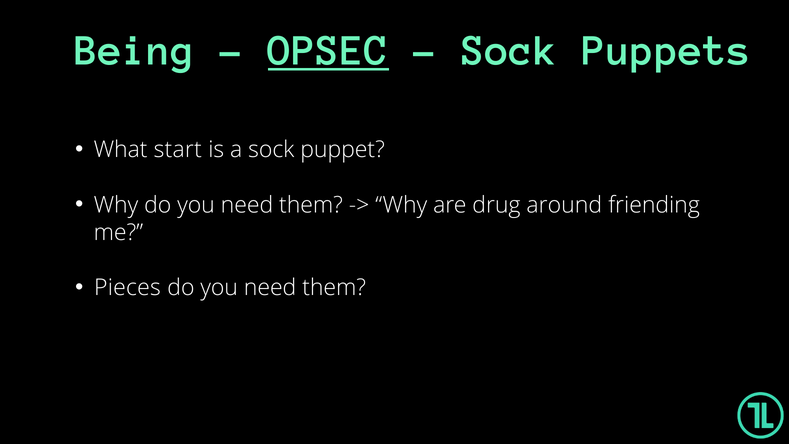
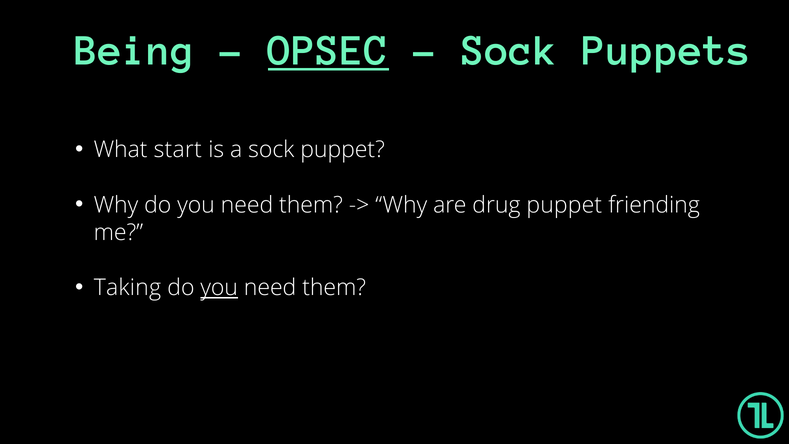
drug around: around -> puppet (564, 205)
Pieces: Pieces -> Taking (127, 288)
you underline: none -> present (219, 288)
